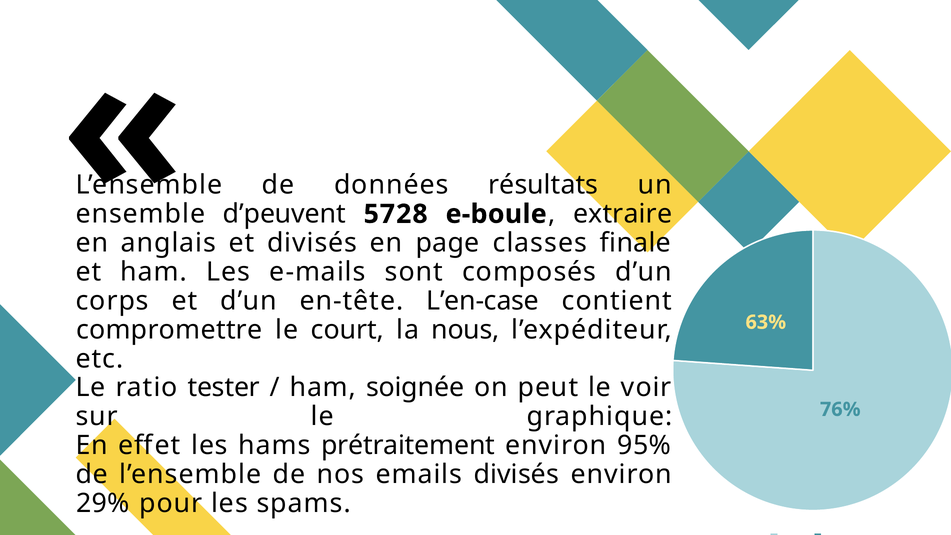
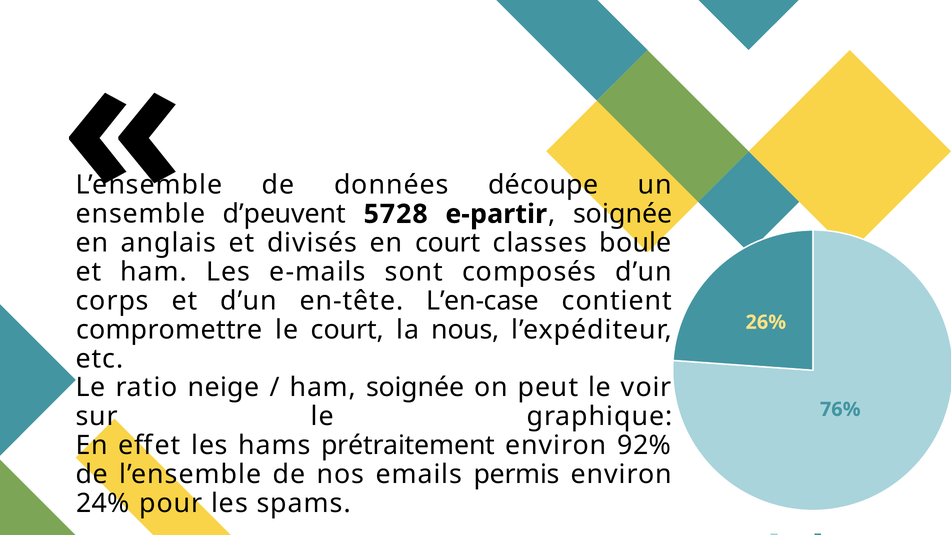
résultats: résultats -> découpe (543, 185)
e-boule: e-boule -> e-partir (496, 214)
extraire: extraire -> soignée (623, 214)
en page: page -> court (448, 243)
finale: finale -> boule (635, 243)
63%: 63% -> 26% (766, 322)
tester: tester -> neige (224, 388)
95%: 95% -> 92% (644, 445)
emails divisés: divisés -> permis (517, 474)
29%: 29% -> 24% (103, 503)
